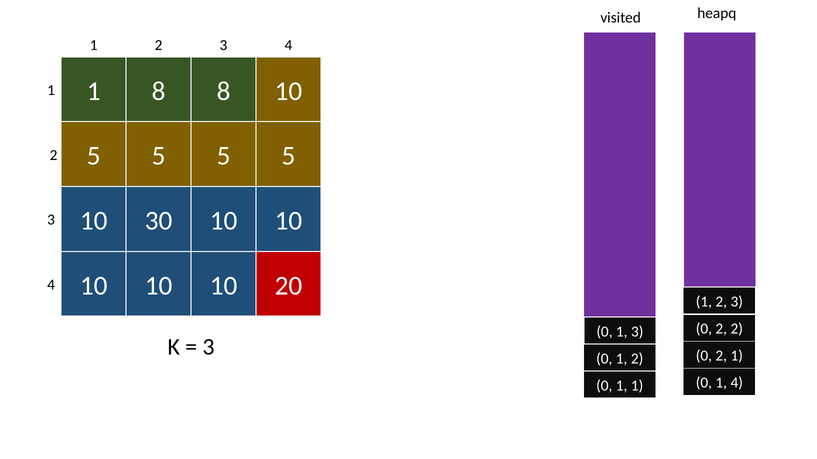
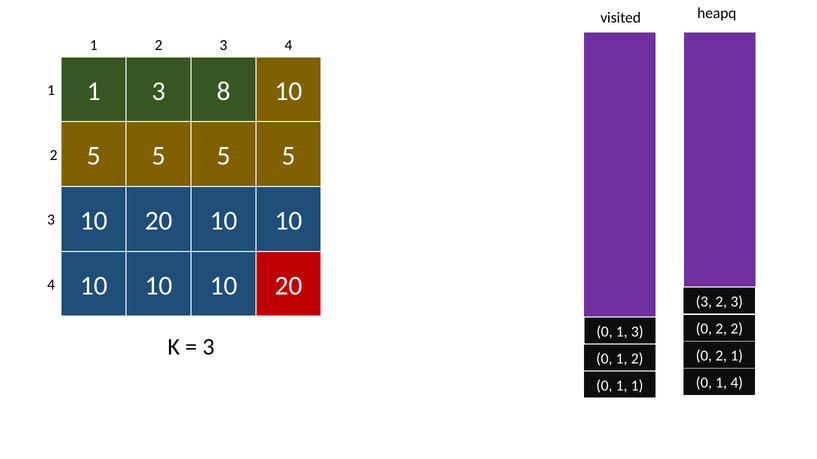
8: 8 -> 3 (159, 91)
30: 30 -> 20 (159, 221)
1: 1 -> 3 (704, 302)
